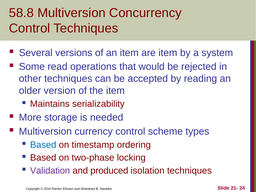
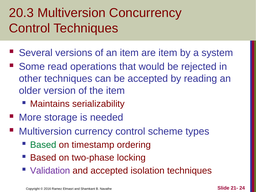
58.8: 58.8 -> 20.3 (21, 13)
Based colour: blue -> green (43, 145)
and produced: produced -> accepted (109, 171)
